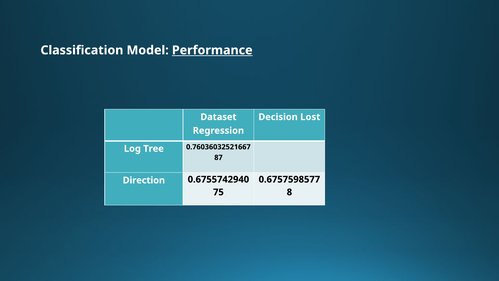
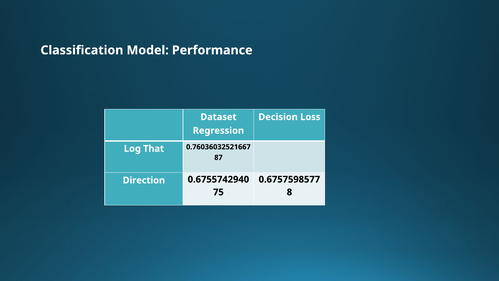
Performance underline: present -> none (212, 50)
Lost: Lost -> Loss (310, 117)
Tree: Tree -> That (154, 148)
